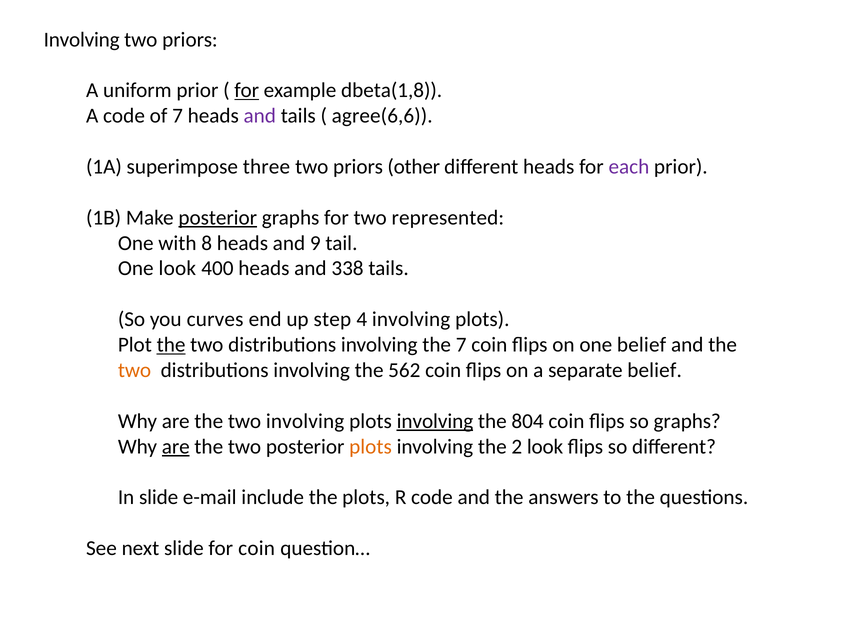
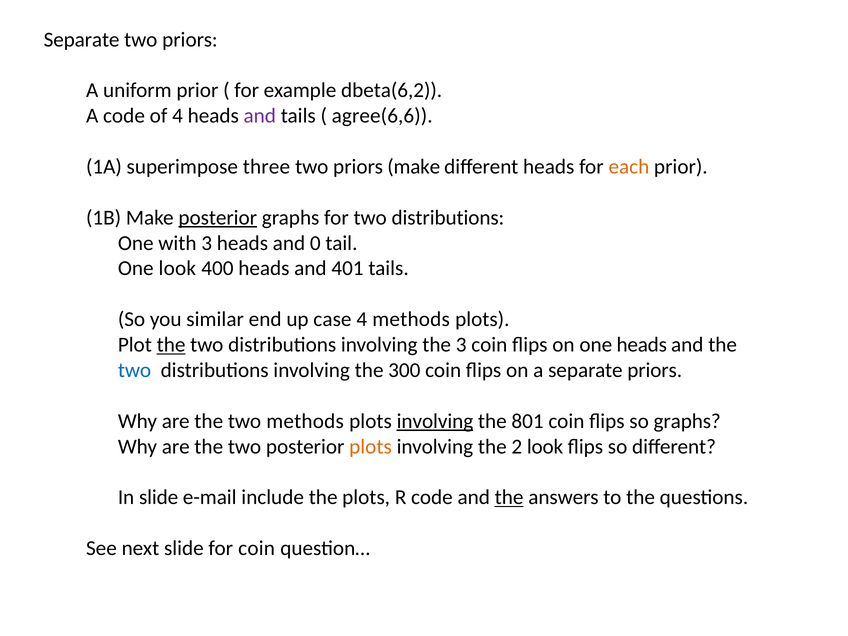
Involving: Involving -> Separate (82, 40)
for underline: present -> none (247, 90)
dbeta(1,8: dbeta(1,8 -> dbeta(6,2 (392, 90)
of 7: 7 -> 4 (178, 116)
priors other: other -> make (414, 167)
each colour: purple -> orange (629, 167)
for two represented: represented -> distributions (448, 218)
with 8: 8 -> 3 (207, 243)
9: 9 -> 0 (315, 243)
338: 338 -> 401 (348, 269)
curves: curves -> similar (215, 319)
step: step -> case (332, 319)
4 involving: involving -> methods (411, 319)
the 7: 7 -> 3 (461, 345)
one belief: belief -> heads (642, 345)
two colour: orange -> blue (135, 370)
562: 562 -> 300 (404, 370)
separate belief: belief -> priors (655, 370)
two involving: involving -> methods (305, 421)
804: 804 -> 801 (528, 421)
are underline: present -> none (176, 447)
the underline: none -> present (509, 497)
